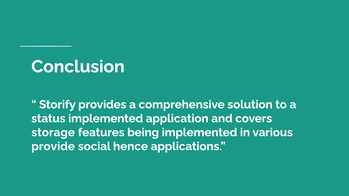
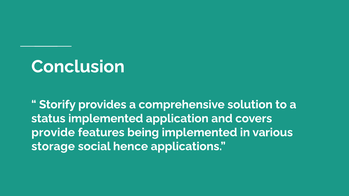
storage: storage -> provide (53, 133)
provide: provide -> storage (53, 147)
